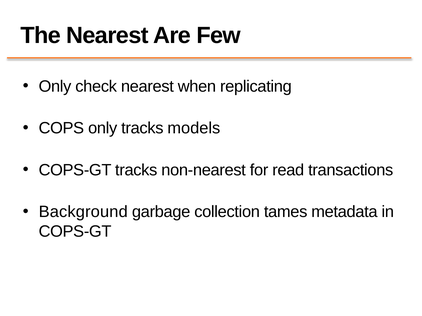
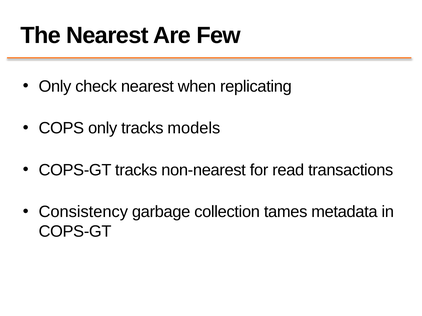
Background: Background -> Consistency (83, 212)
